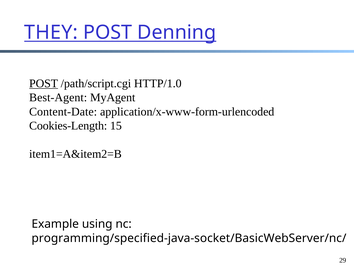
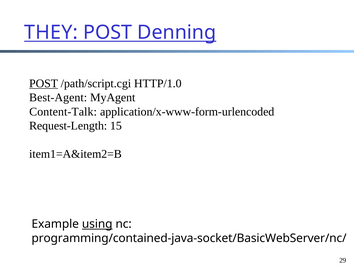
Content-Date: Content-Date -> Content-Talk (63, 112)
Cookies-Length: Cookies-Length -> Request-Length (68, 126)
using underline: none -> present (97, 224)
programming/specified-java-socket/BasicWebServer/nc/: programming/specified-java-socket/BasicWebServer/nc/ -> programming/contained-java-socket/BasicWebServer/nc/ (189, 239)
